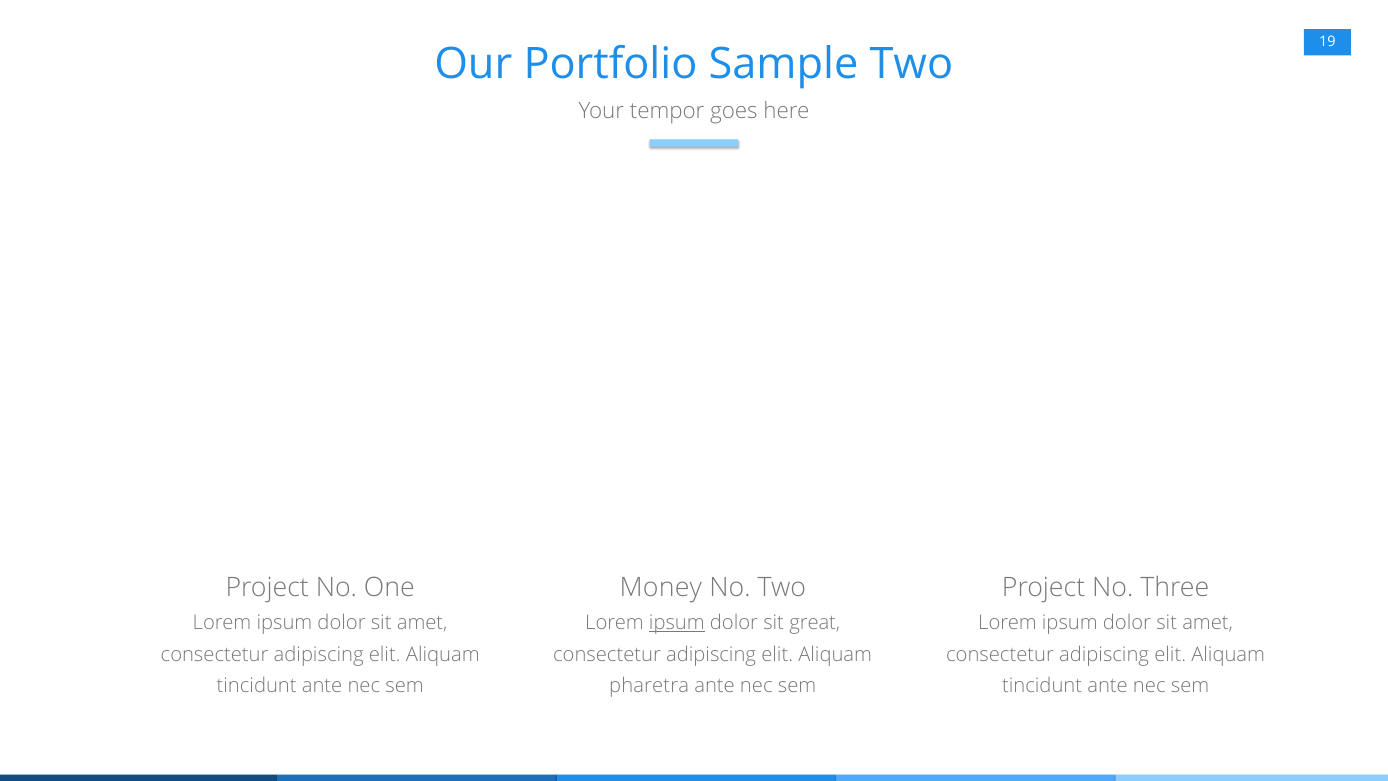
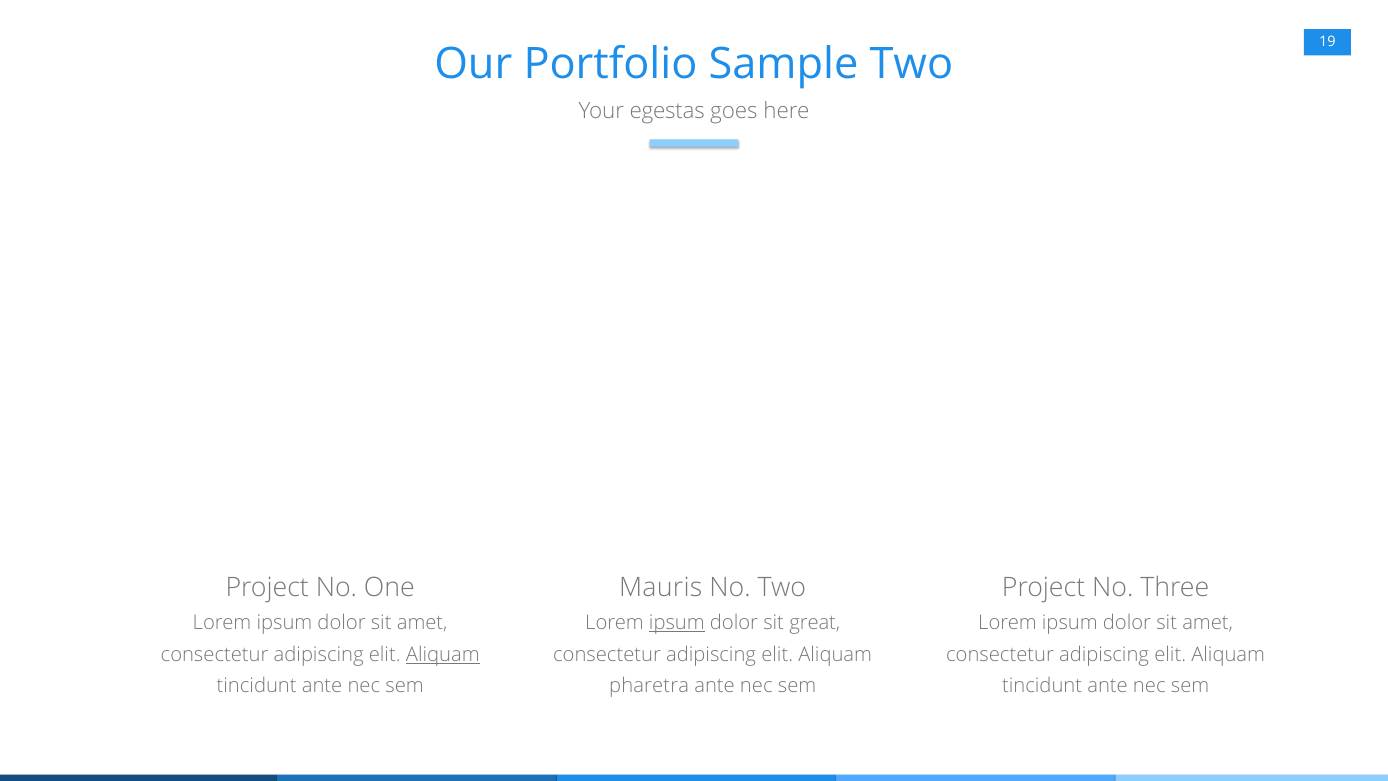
tempor: tempor -> egestas (667, 111)
Money: Money -> Mauris (661, 588)
Aliquam underline: none -> present (443, 654)
